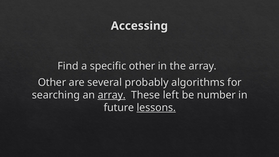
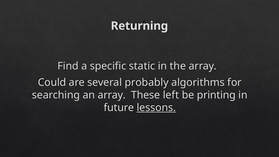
Accessing: Accessing -> Returning (139, 26)
specific other: other -> static (142, 66)
Other: Other -> Could (52, 82)
array underline: present -> none (112, 95)
number: number -> printing (216, 95)
